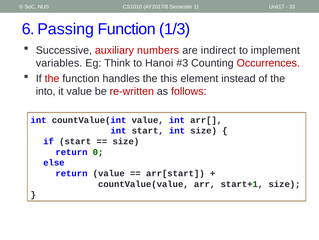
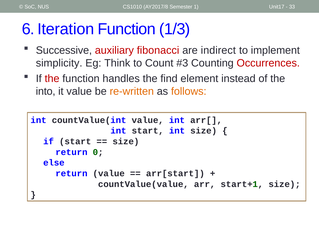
Passing: Passing -> Iteration (66, 29)
numbers: numbers -> fibonacci (158, 50)
variables: variables -> simplicity (59, 63)
Hanoi: Hanoi -> Count (159, 63)
this: this -> find (169, 78)
re-written colour: red -> orange (132, 91)
follows colour: red -> orange (189, 91)
